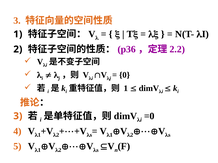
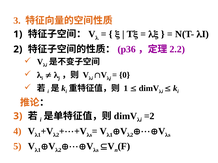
=0: =0 -> =2 (149, 116)
